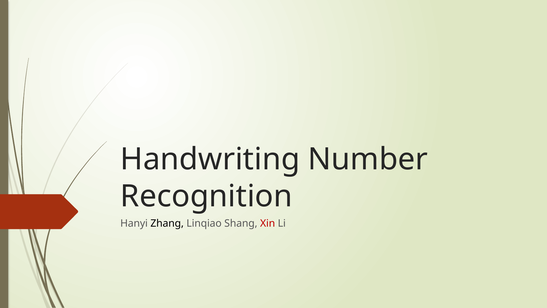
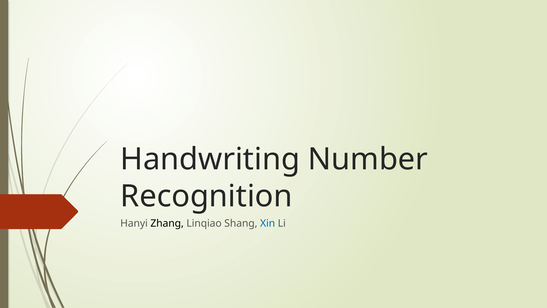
Xin colour: red -> blue (268, 223)
